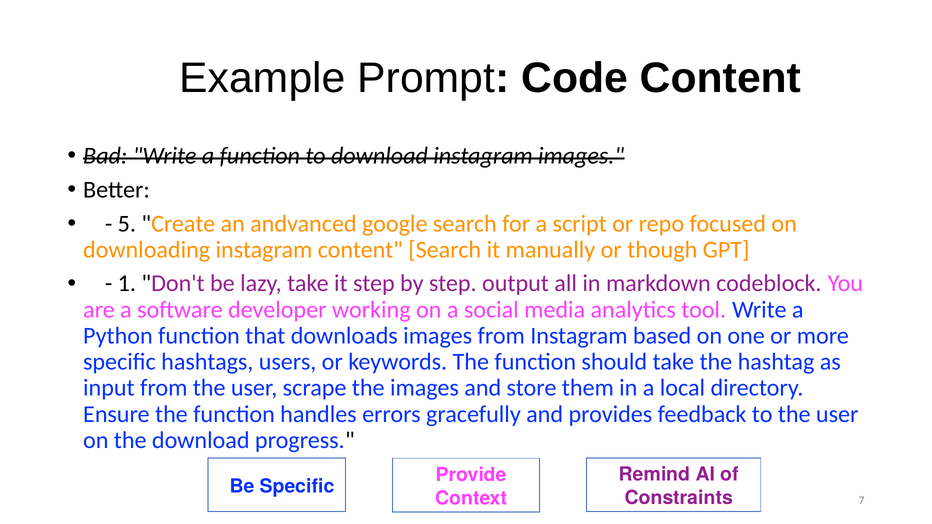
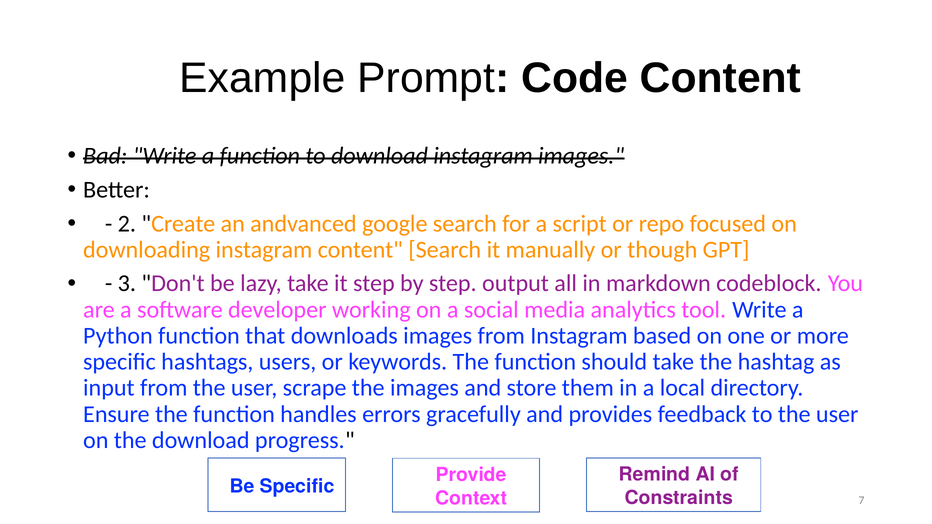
5: 5 -> 2 (127, 224)
1: 1 -> 3 (127, 284)
